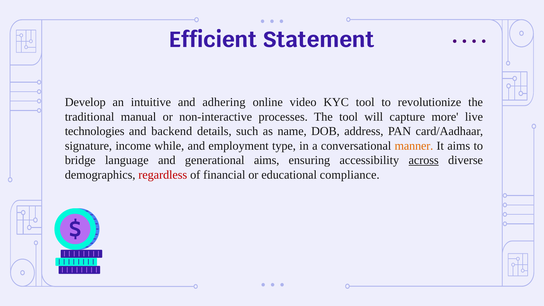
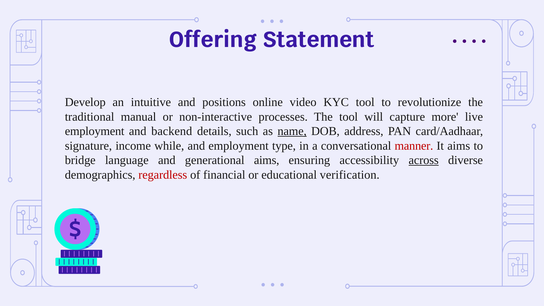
Efficient: Efficient -> Offering (213, 40)
adhering: adhering -> positions (224, 102)
technologies: technologies -> employment (95, 131)
name underline: none -> present (292, 131)
manner colour: orange -> red (414, 146)
compliance: compliance -> verification (350, 175)
